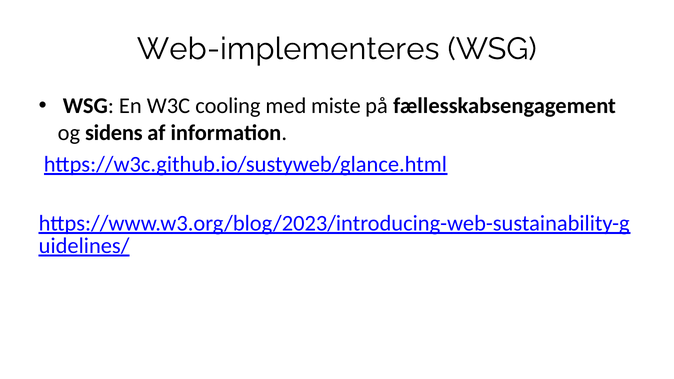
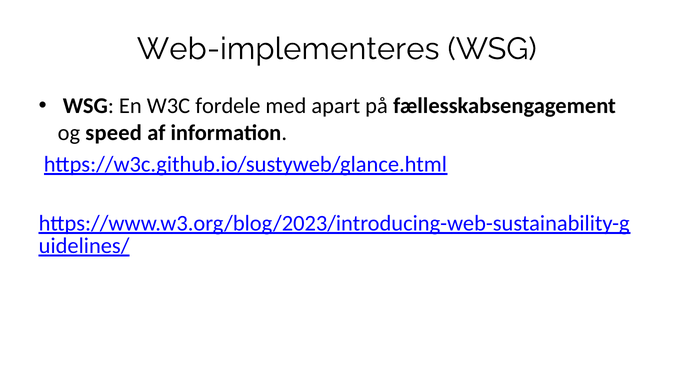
cooling: cooling -> fordele (228, 106)
miste: miste -> apart (336, 106)
sidens: sidens -> speed (114, 133)
